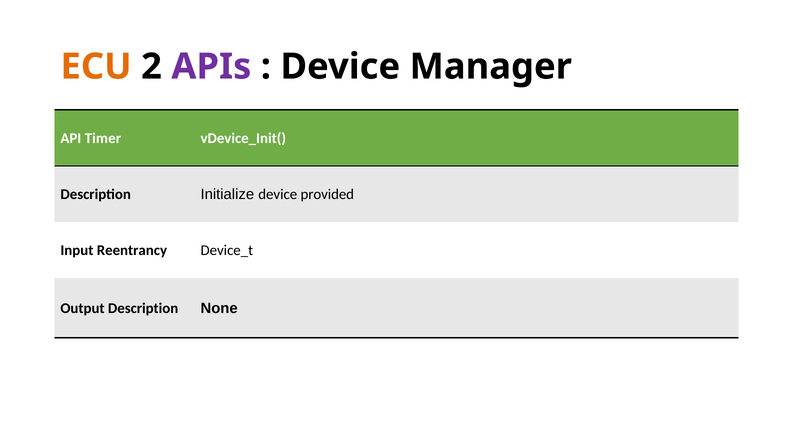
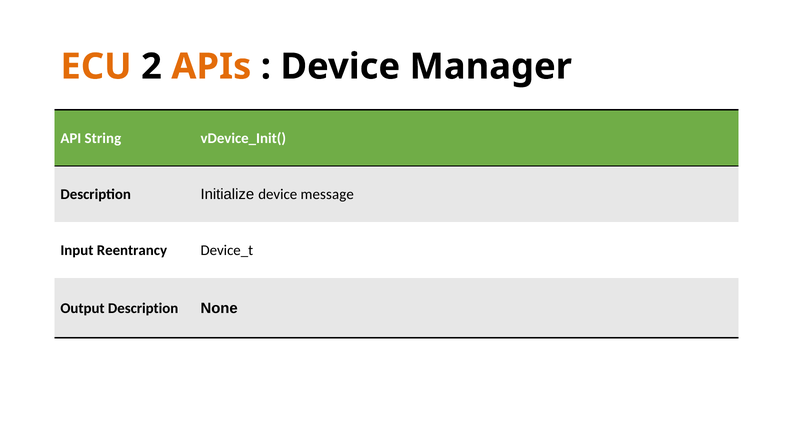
APIs colour: purple -> orange (211, 67)
Timer: Timer -> String (103, 138)
provided: provided -> message (327, 194)
